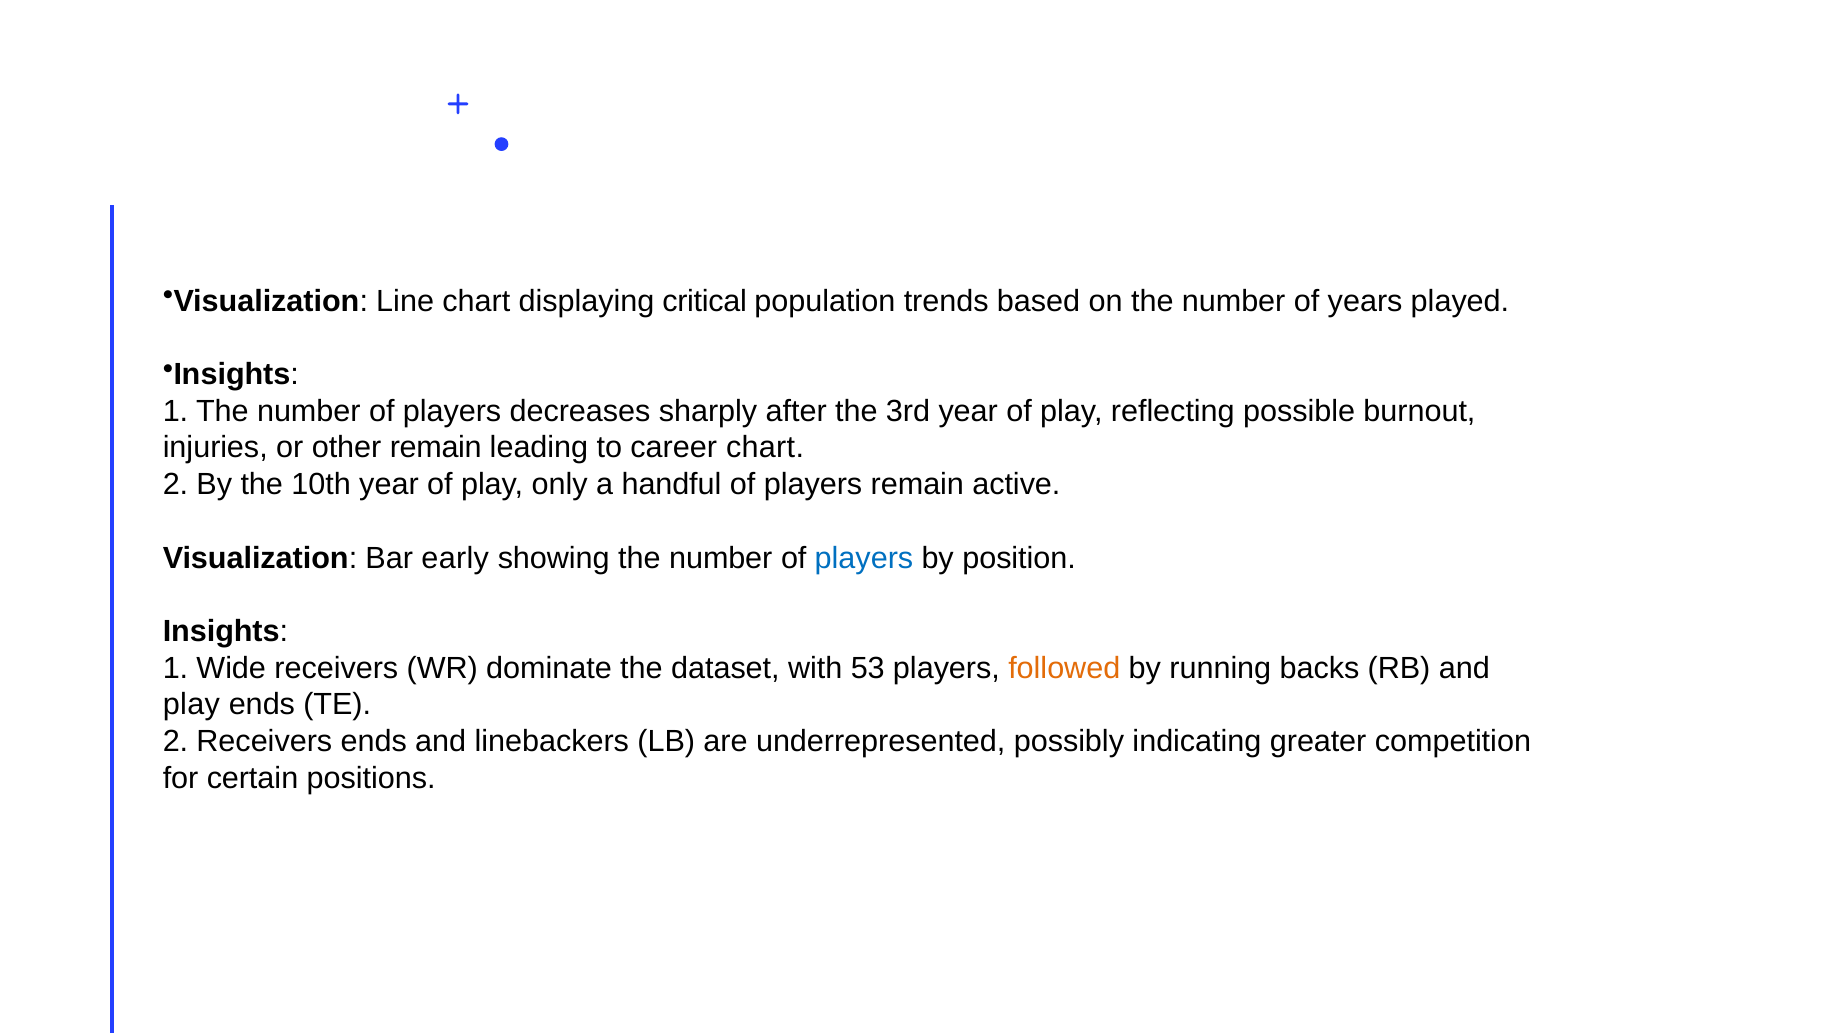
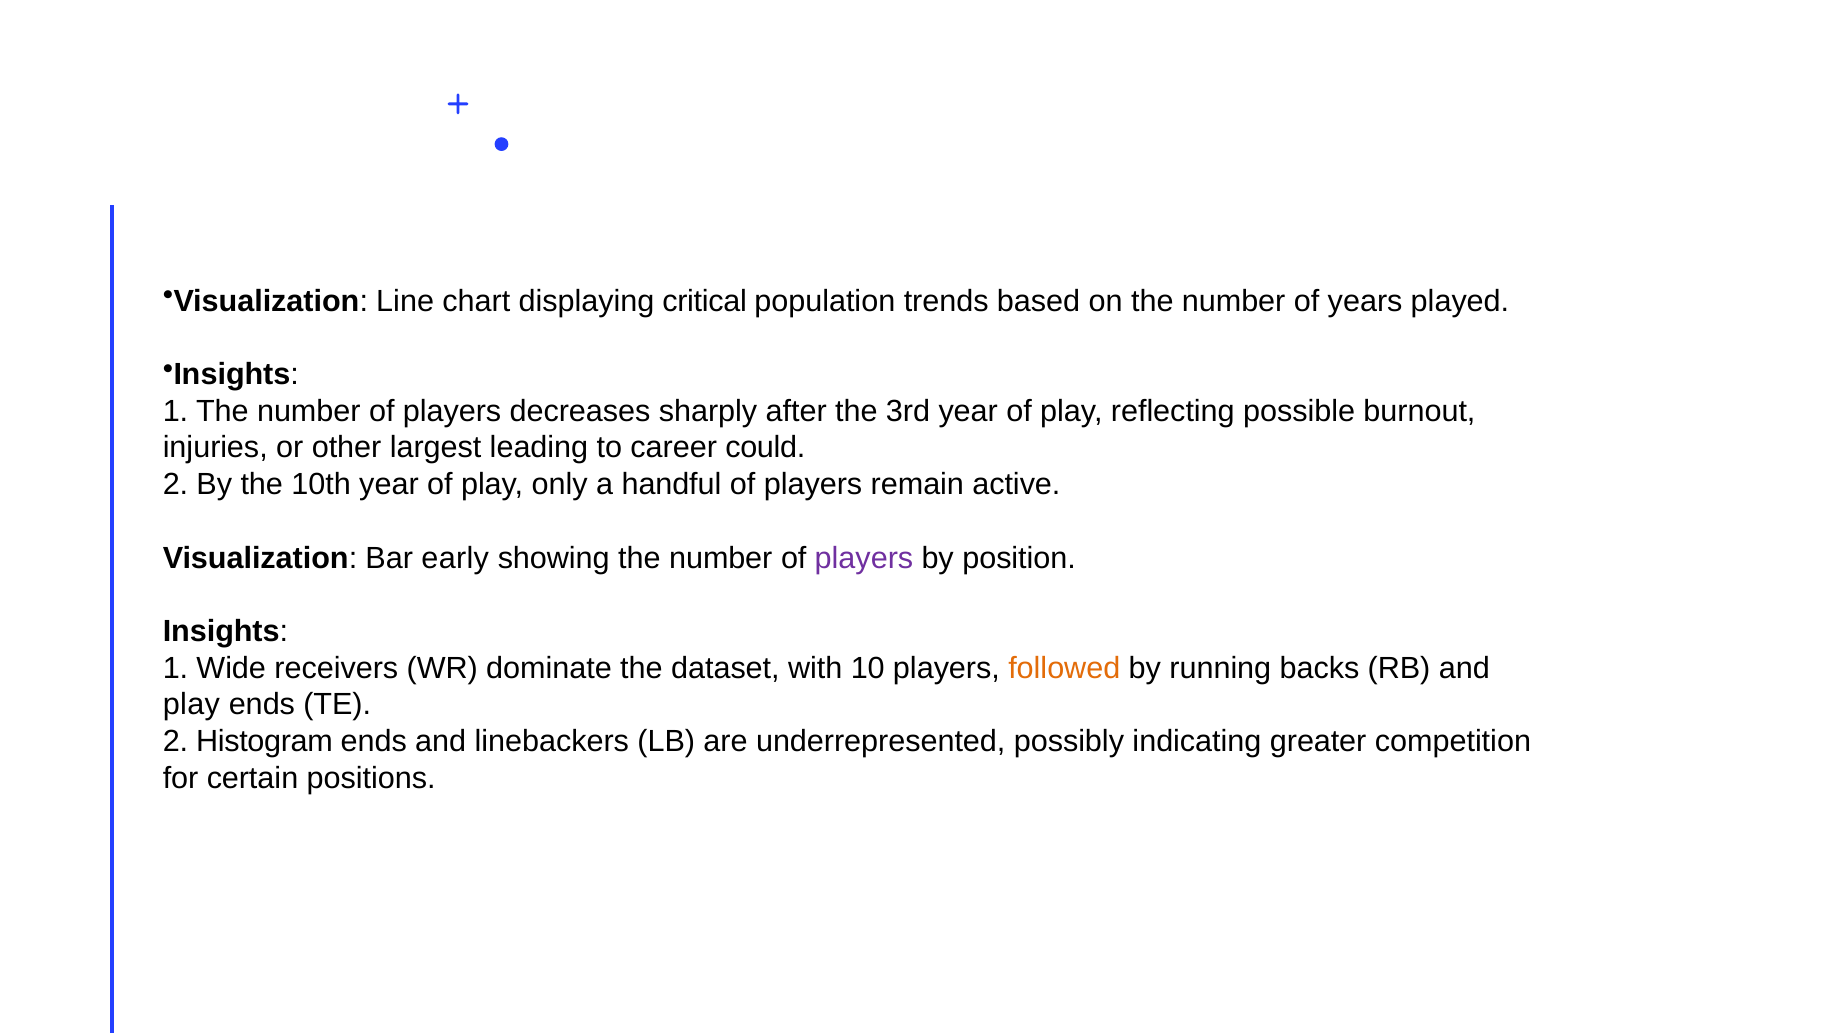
other remain: remain -> largest (436, 448)
career chart: chart -> could (765, 448)
players colour: blue -> purple (864, 558)
53: 53 -> 10 (868, 668)
2 Receivers: Receivers -> Histogram (264, 742)
